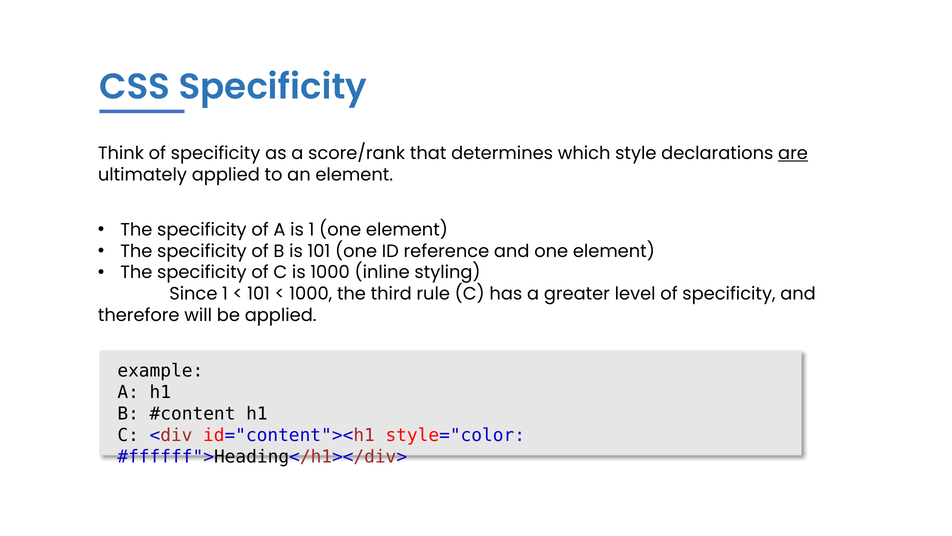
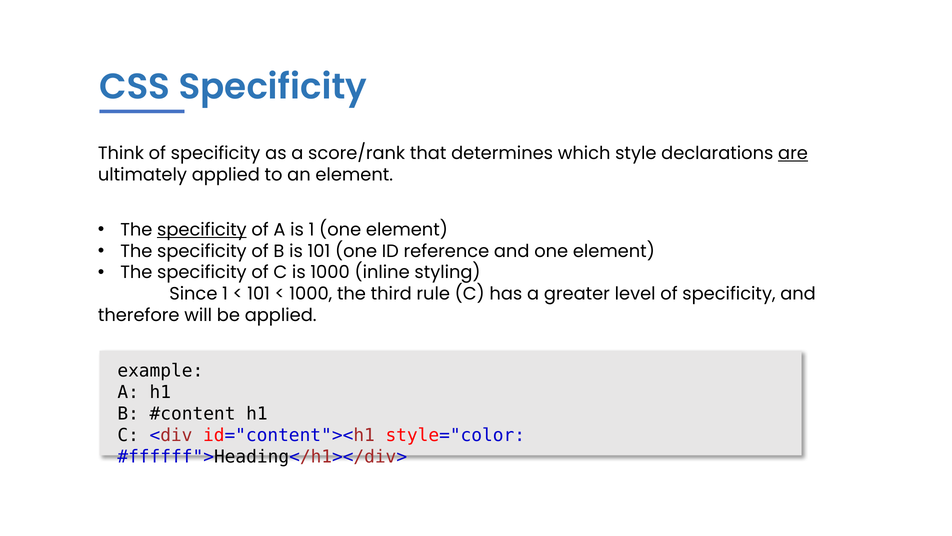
specificity underline: none -> present (202, 229)
